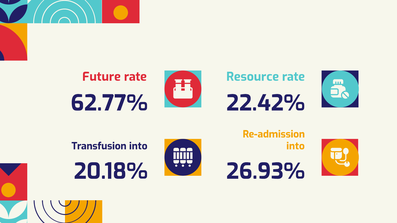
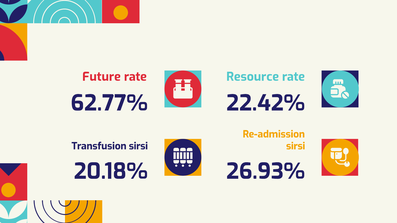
Transfusion into: into -> sirsi (138, 146)
into: into -> sirsi (296, 146)
